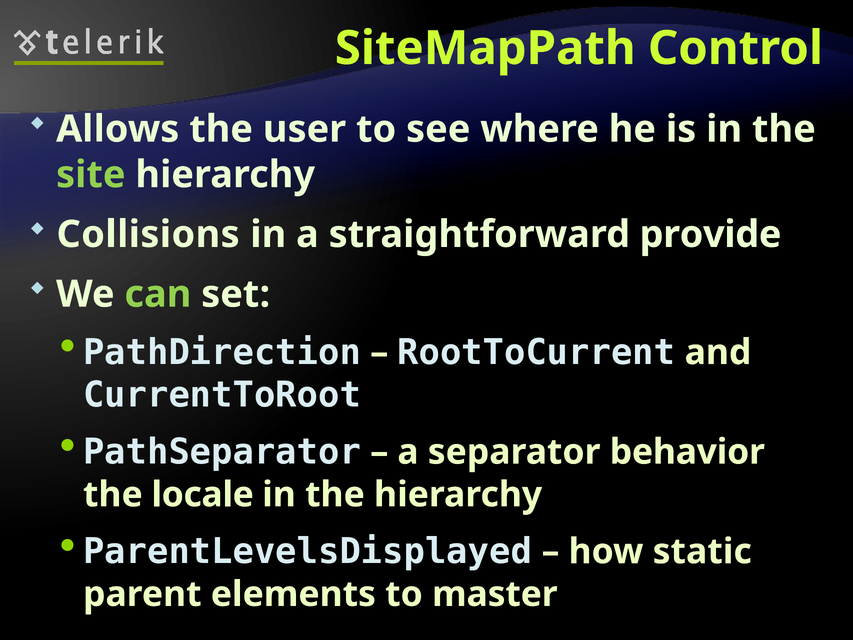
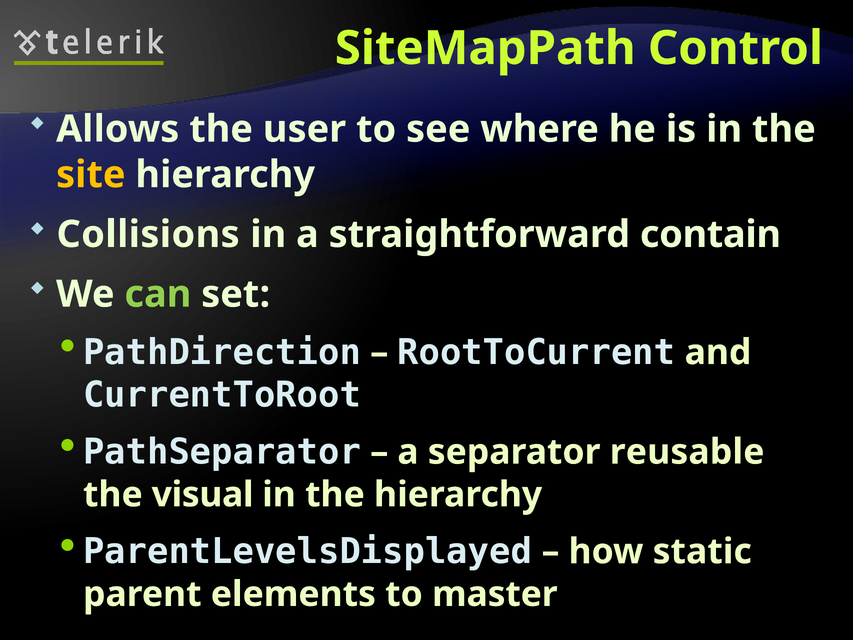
site colour: light green -> yellow (91, 175)
provide: provide -> contain (710, 234)
behavior: behavior -> reusable (687, 452)
locale: locale -> visual (203, 494)
